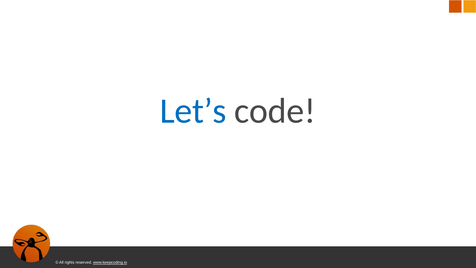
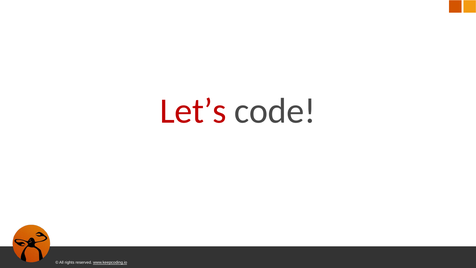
Let’s colour: blue -> red (193, 111)
